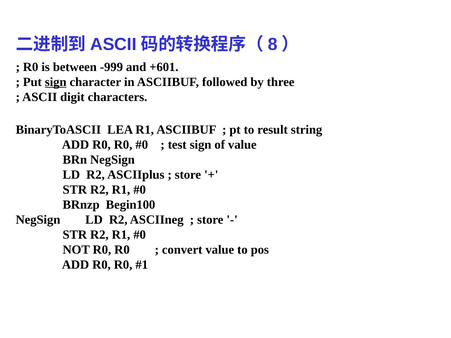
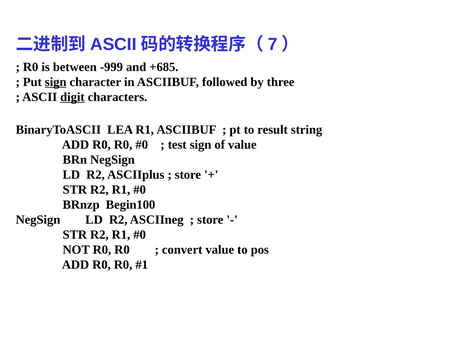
8: 8 -> 7 (273, 44)
+601: +601 -> +685 (164, 67)
digit underline: none -> present (72, 97)
